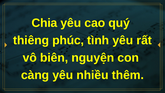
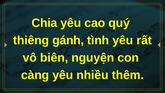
phúc: phúc -> gánh (68, 40)
